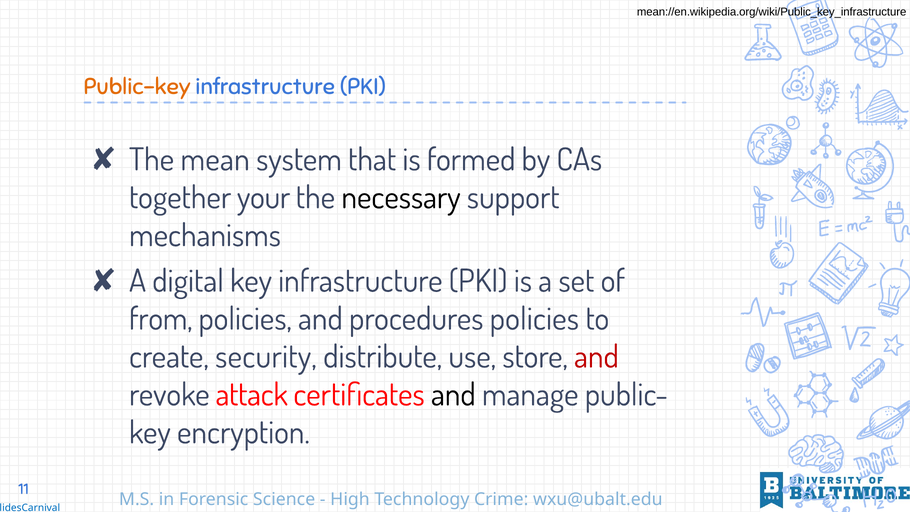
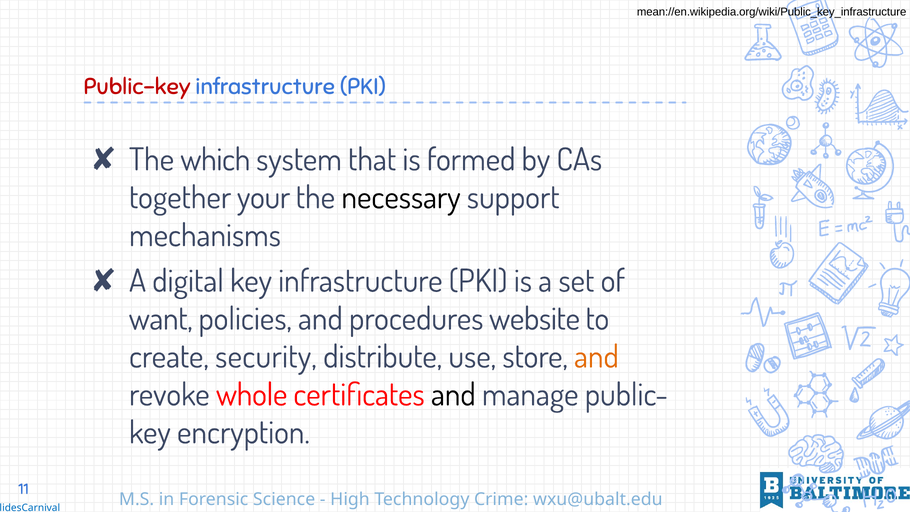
Public-key colour: orange -> red (137, 87)
mean: mean -> which (215, 160)
from: from -> want (161, 319)
procedures policies: policies -> website (535, 319)
and colour: red -> orange (596, 357)
attack: attack -> whole (252, 395)
